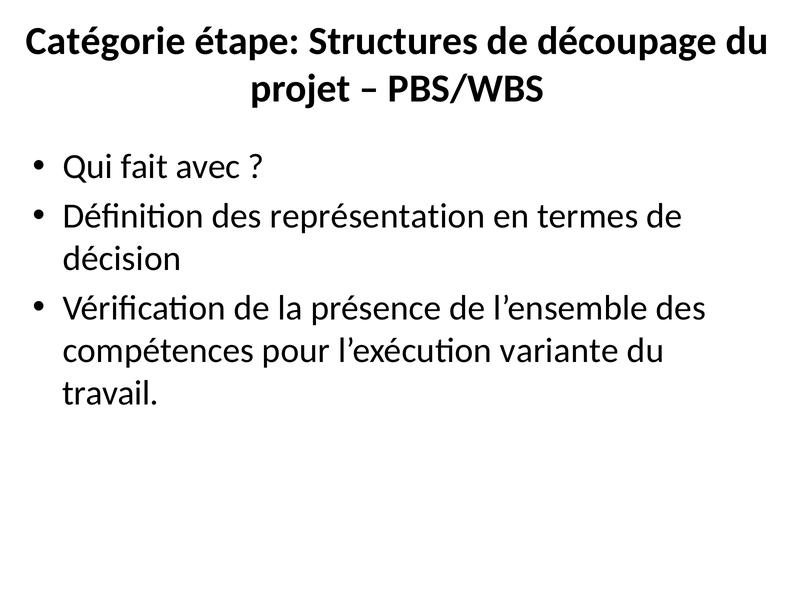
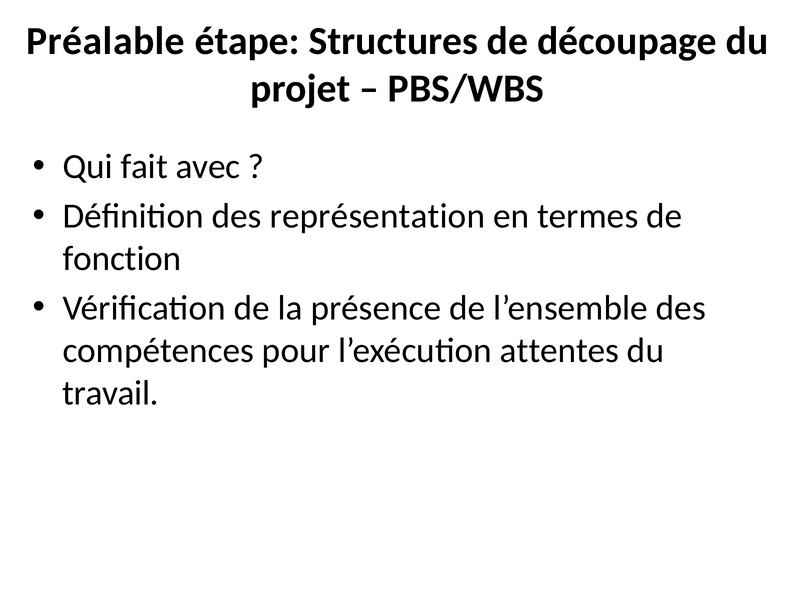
Catégorie: Catégorie -> Préalable (106, 41)
décision: décision -> fonction (122, 259)
variante: variante -> attentes (560, 351)
